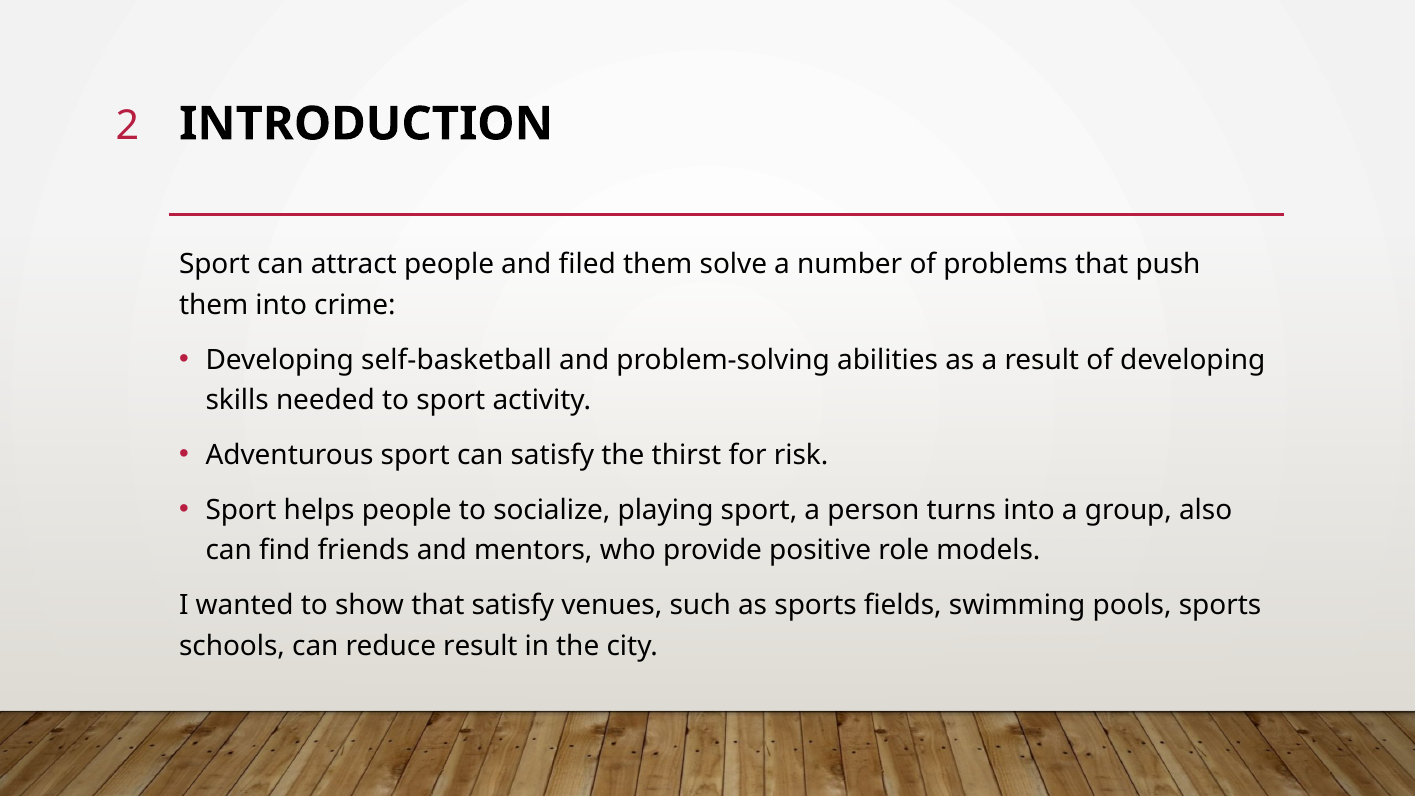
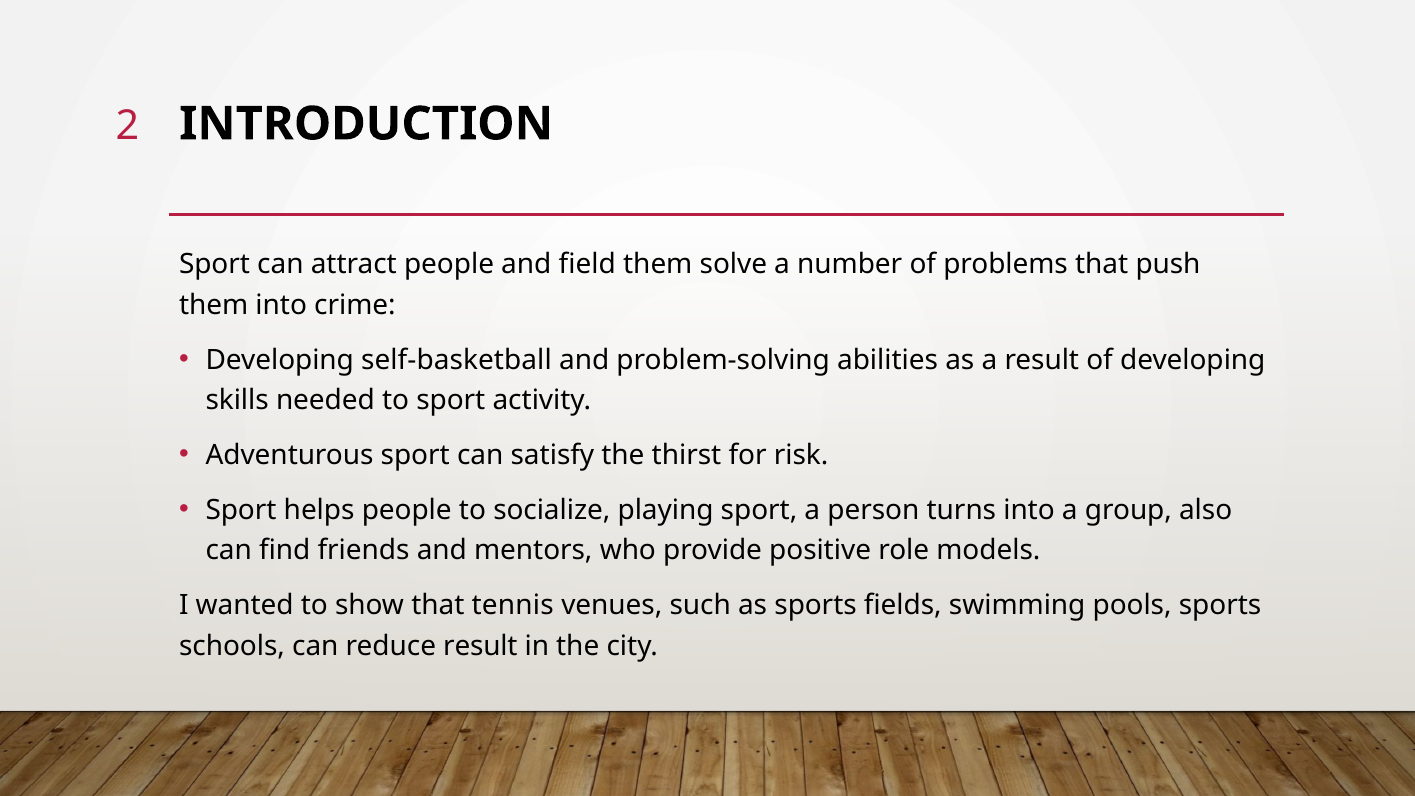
filed: filed -> field (587, 265)
that satisfy: satisfy -> tennis (513, 606)
